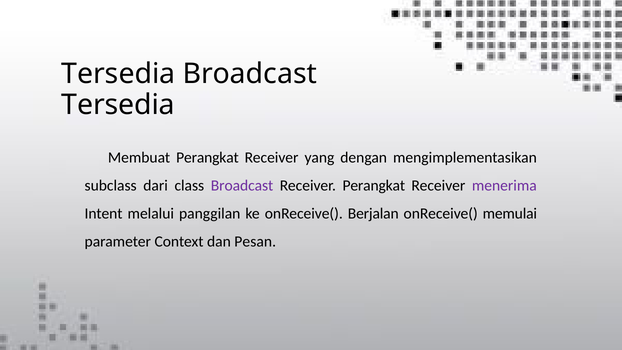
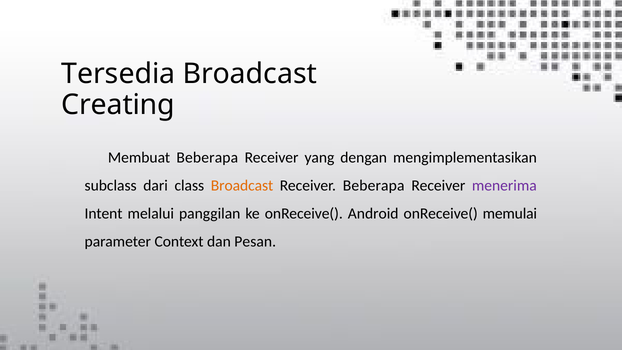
Tersedia: Tersedia -> Creating (118, 105)
Membuat Perangkat: Perangkat -> Beberapa (207, 158)
Broadcast colour: purple -> orange (242, 186)
Receiver Perangkat: Perangkat -> Beberapa (374, 186)
Berjalan: Berjalan -> Android (373, 214)
